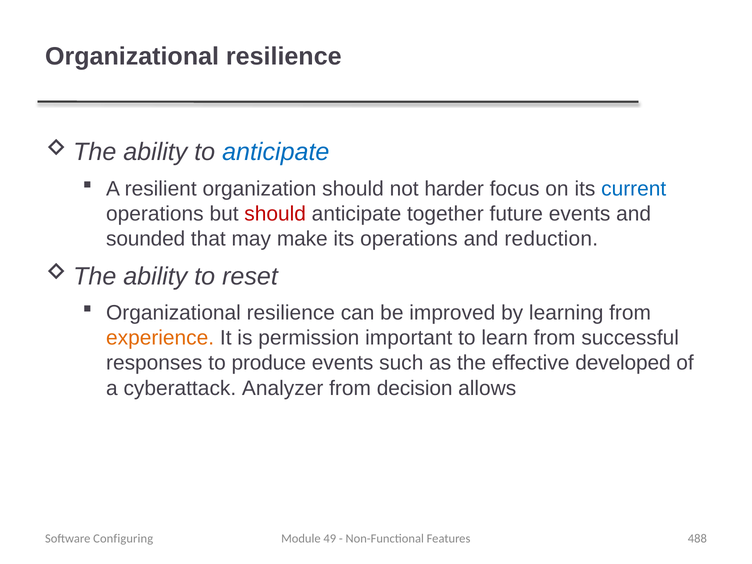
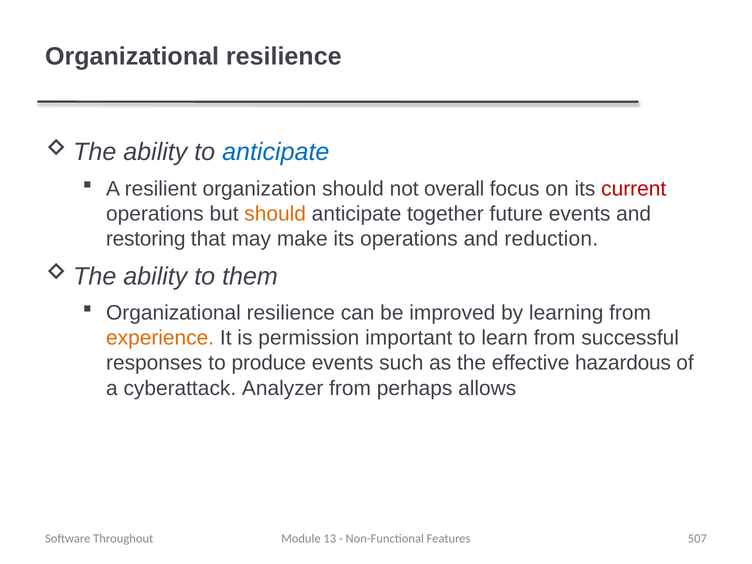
harder: harder -> overall (454, 189)
current colour: blue -> red (634, 189)
should colour: red -> orange (275, 214)
sounded: sounded -> restoring (146, 239)
reset: reset -> them (250, 276)
developed: developed -> hazardous (623, 363)
decision: decision -> perhaps (415, 388)
49: 49 -> 13 (330, 538)
488: 488 -> 507 (697, 538)
Configuring: Configuring -> Throughout (123, 539)
